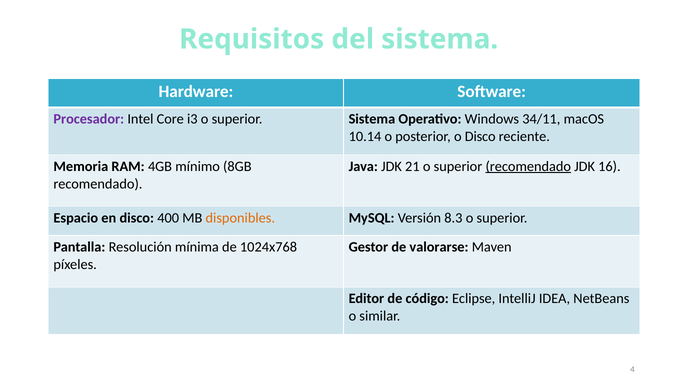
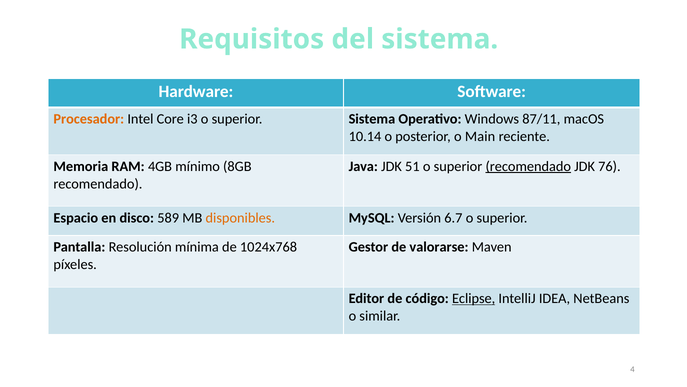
Procesador colour: purple -> orange (89, 119)
34/11: 34/11 -> 87/11 (541, 119)
o Disco: Disco -> Main (480, 137)
21: 21 -> 51 (412, 166)
16: 16 -> 76 (609, 166)
400: 400 -> 589 (168, 218)
8.3: 8.3 -> 6.7 (453, 218)
Eclipse underline: none -> present (474, 298)
